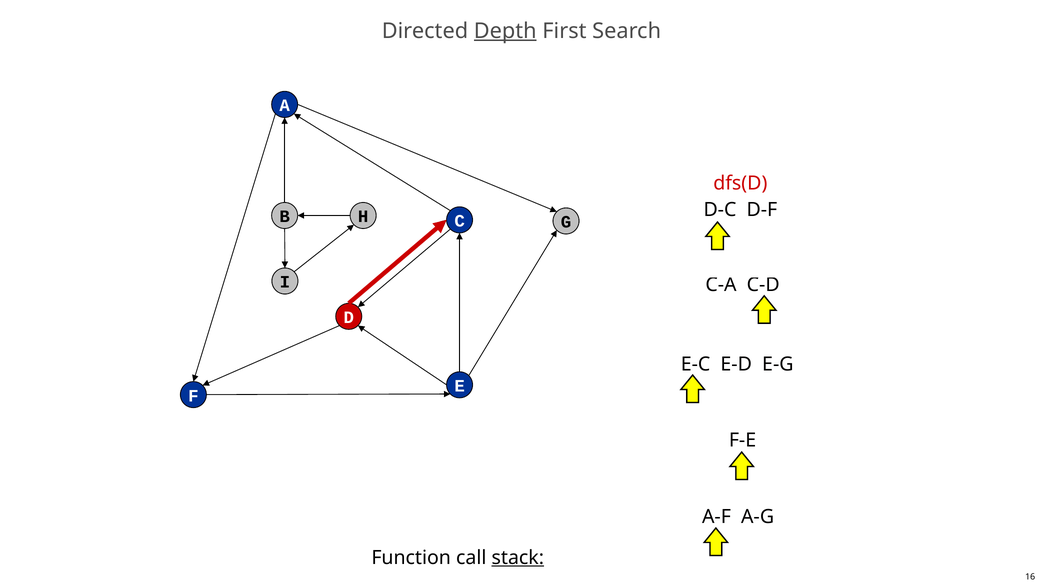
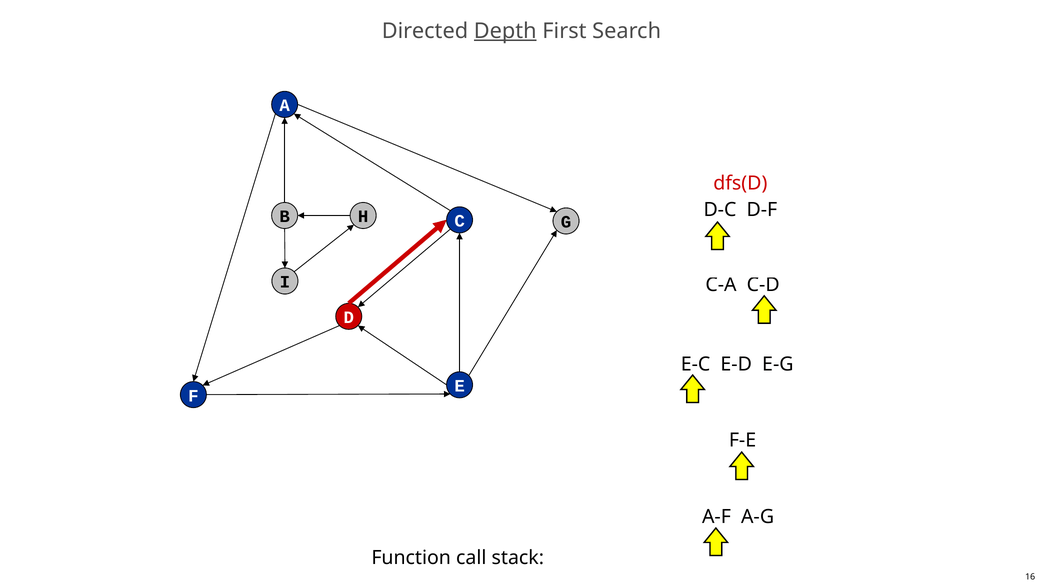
stack underline: present -> none (518, 557)
